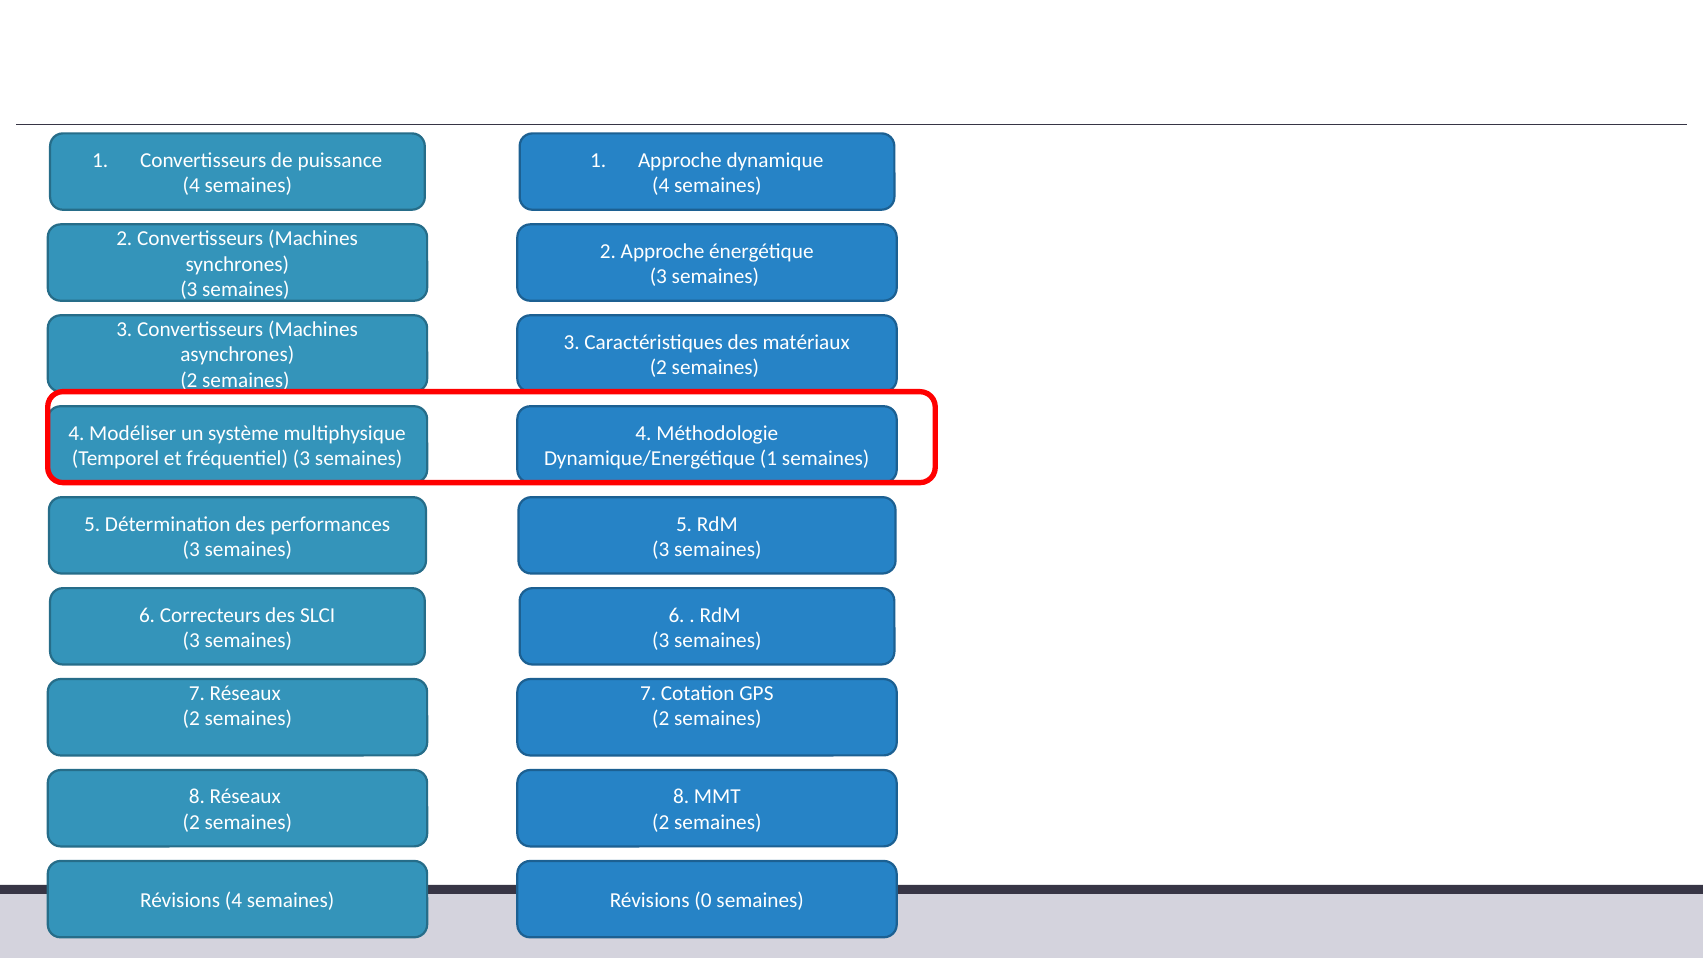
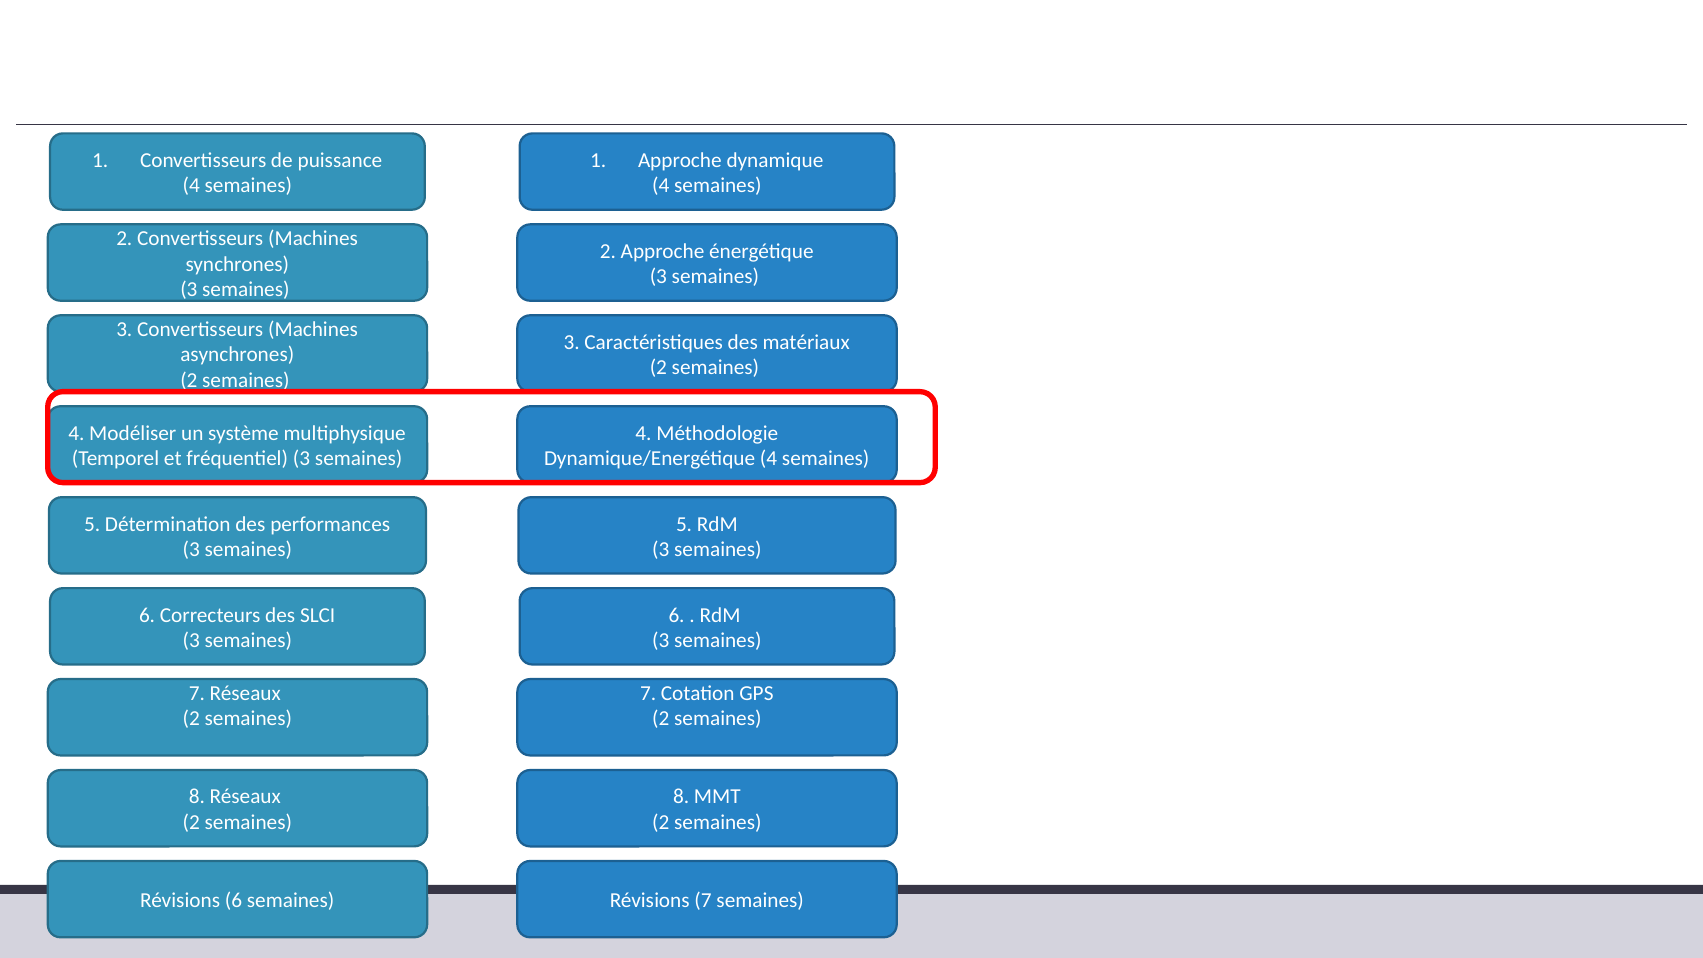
Dynamique/Energétique 1: 1 -> 4 (769, 459)
Révisions 4: 4 -> 6 (233, 901)
Révisions 0: 0 -> 7 (703, 901)
